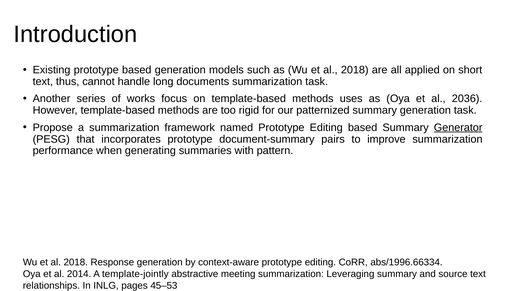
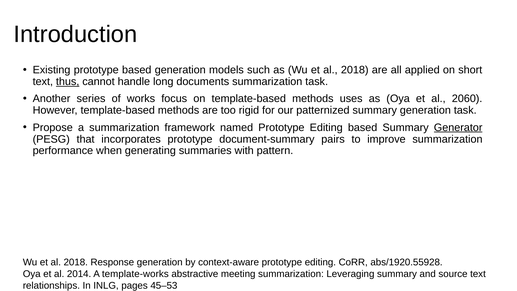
thus underline: none -> present (68, 82)
2036: 2036 -> 2060 (467, 99)
abs/1996.66334: abs/1996.66334 -> abs/1920.55928 (407, 262)
template-jointly: template-jointly -> template-works (135, 274)
